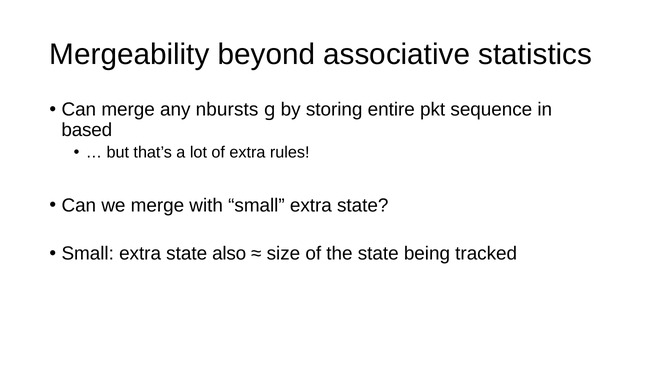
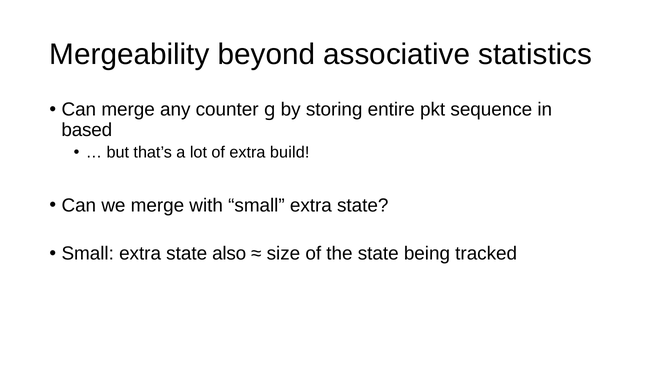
nbursts: nbursts -> counter (227, 110)
rules: rules -> build (290, 152)
